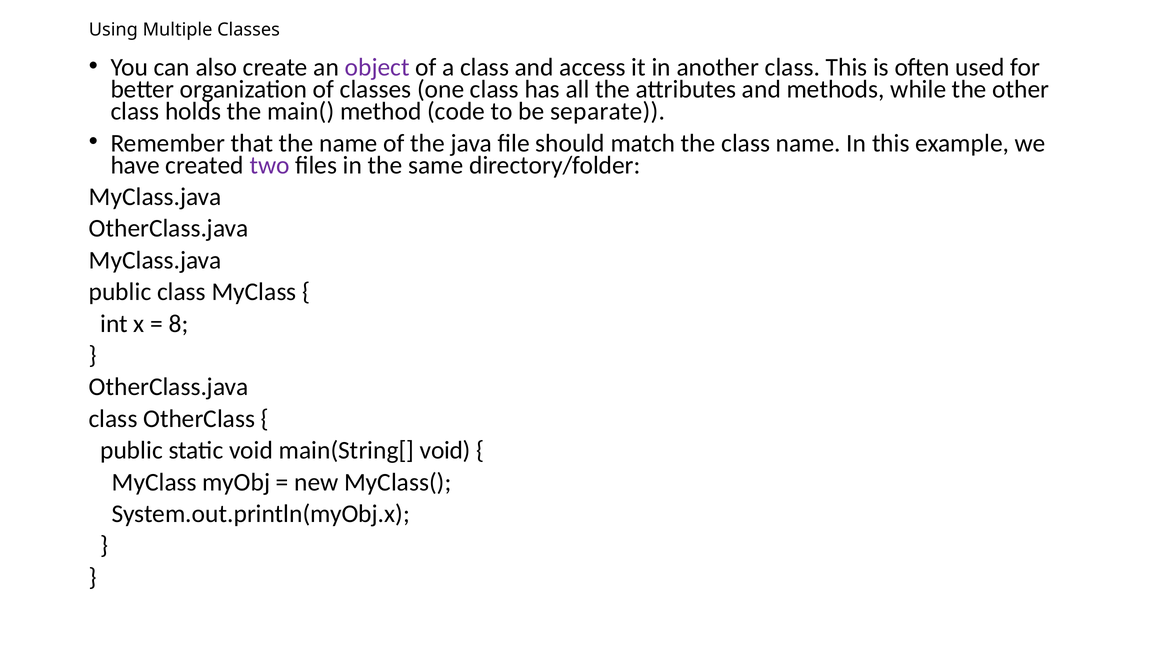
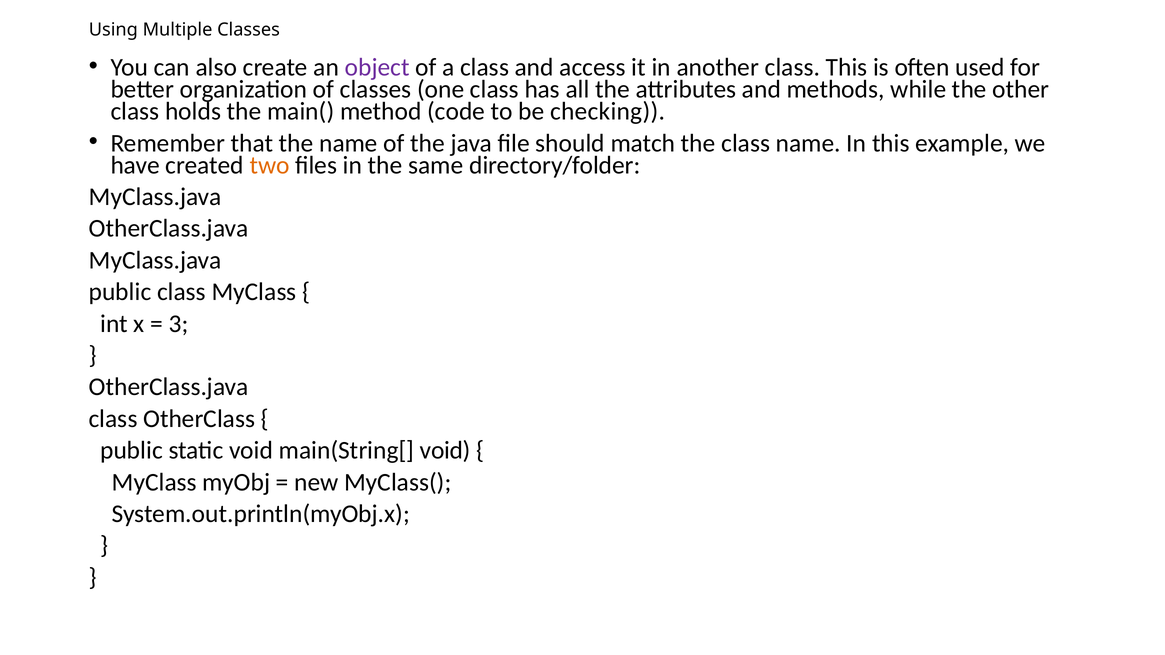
separate: separate -> checking (608, 111)
two colour: purple -> orange (270, 165)
8: 8 -> 3 (179, 324)
